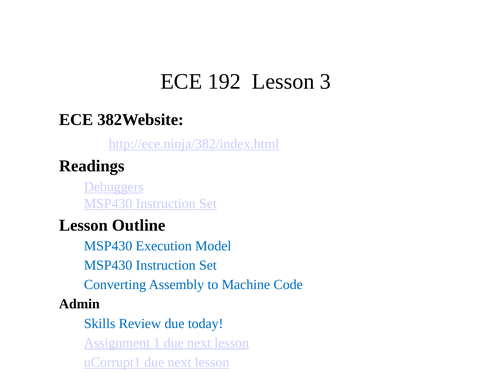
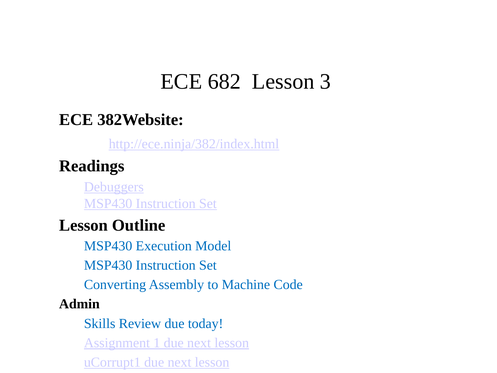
192: 192 -> 682 (224, 82)
